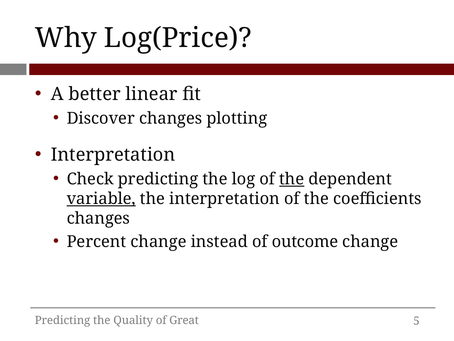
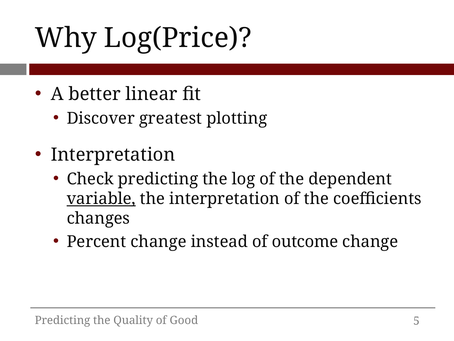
Discover changes: changes -> greatest (171, 118)
the underline: present -> none (292, 179)
Great: Great -> Good (184, 320)
